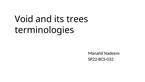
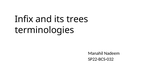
Void: Void -> Infix (24, 19)
